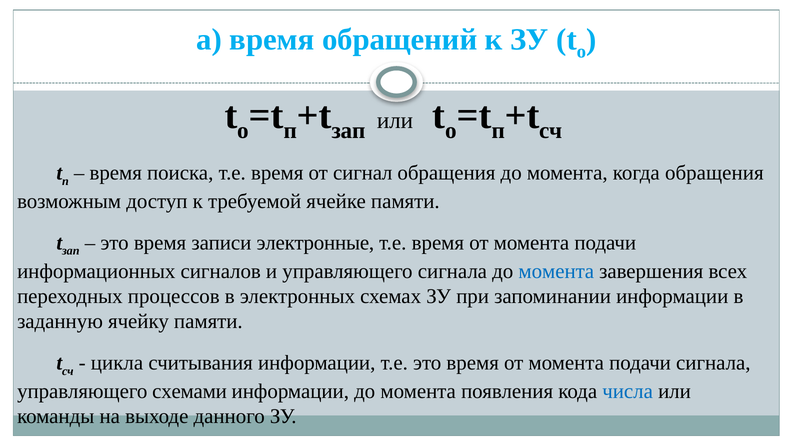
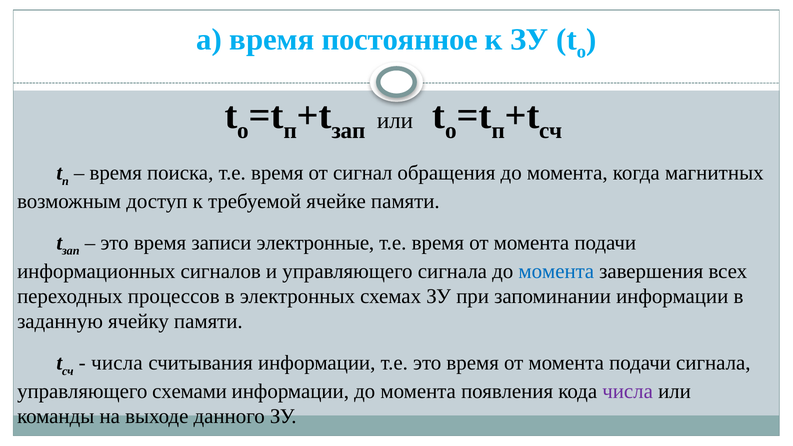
обращений: обращений -> постоянное (400, 39)
когда обращения: обращения -> магнитных (714, 173)
цикла: цикла -> числа (117, 363)
числа colour: blue -> purple (628, 392)
